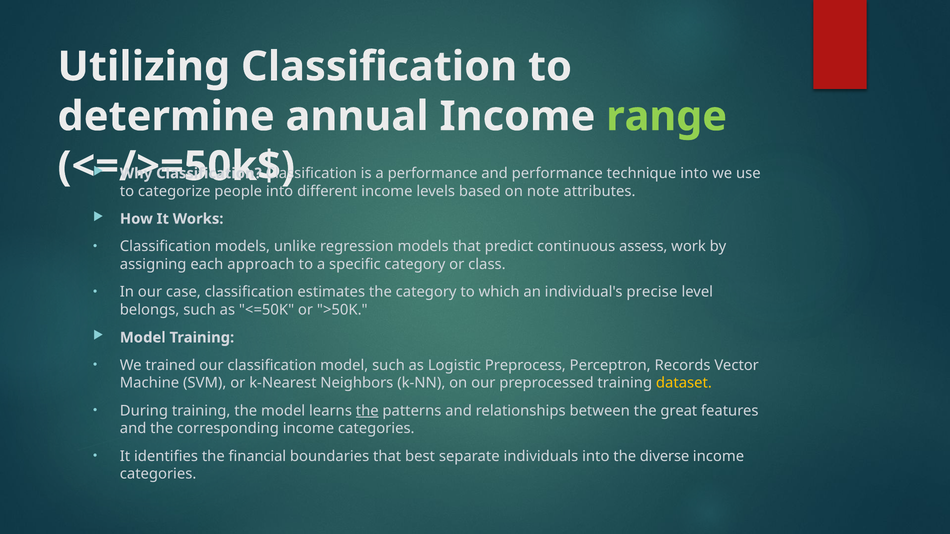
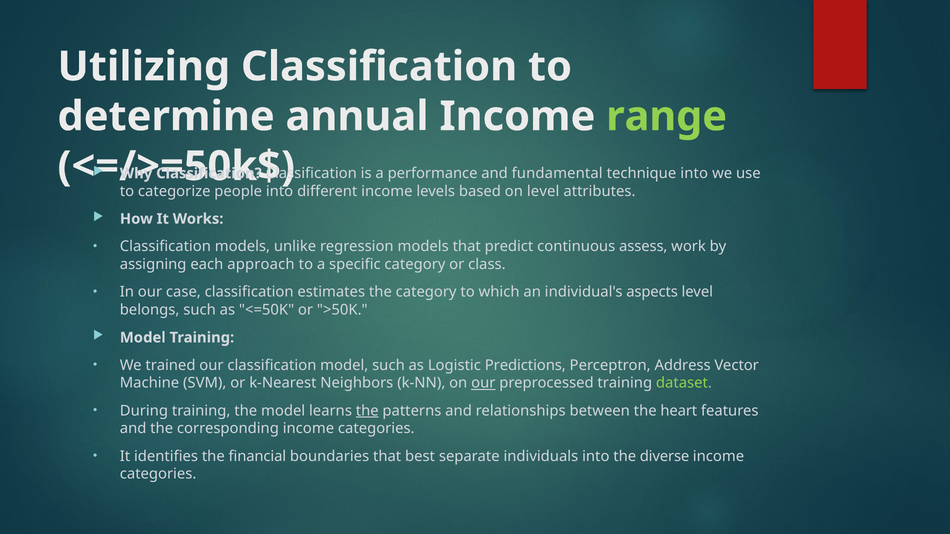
and performance: performance -> fundamental (557, 173)
on note: note -> level (543, 191)
precise: precise -> aspects (652, 292)
Preprocess: Preprocess -> Predictions (525, 365)
Records: Records -> Address (683, 365)
our underline: none -> present (483, 383)
dataset colour: yellow -> light green (684, 383)
great: great -> heart (679, 411)
